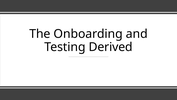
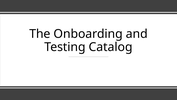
Derived: Derived -> Catalog (111, 47)
